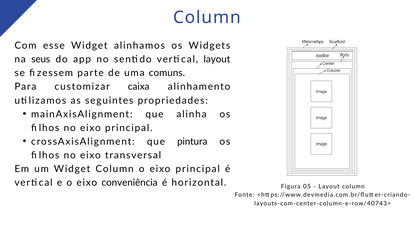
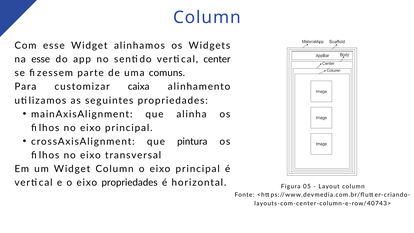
na seus: seus -> esse (41, 59)
vertical layout: layout -> center (217, 59)
eixo conveniência: conveniência -> propriedades (130, 182)
